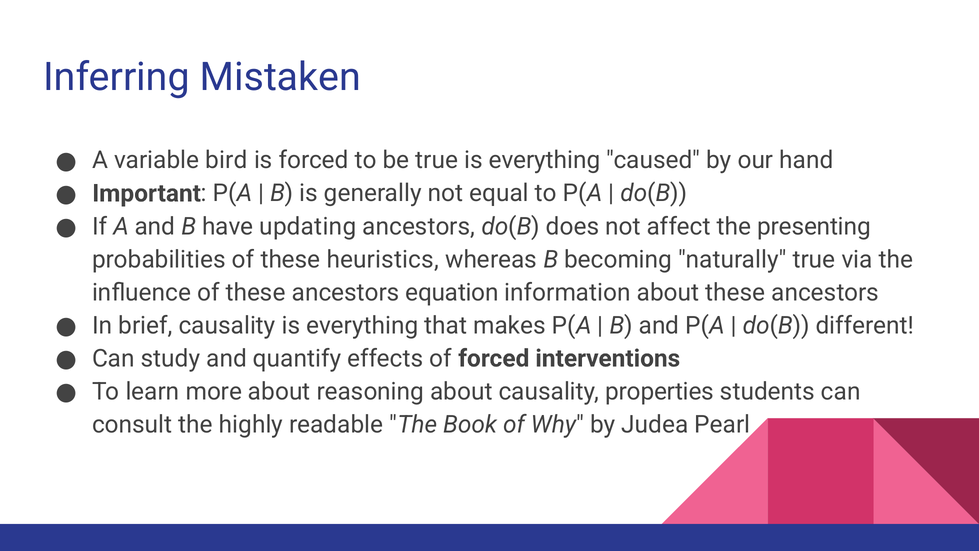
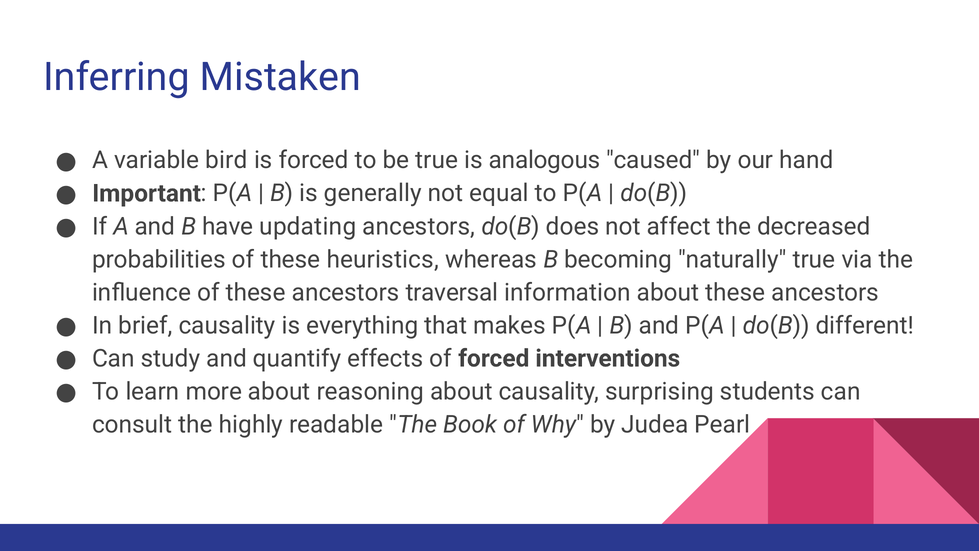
true is everything: everything -> analogous (545, 160)
presenting: presenting -> decreased (814, 226)
equation: equation -> traversal (452, 292)
properties: properties -> surprising (660, 391)
